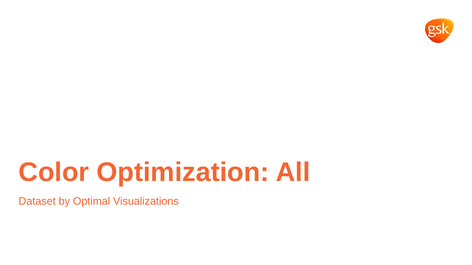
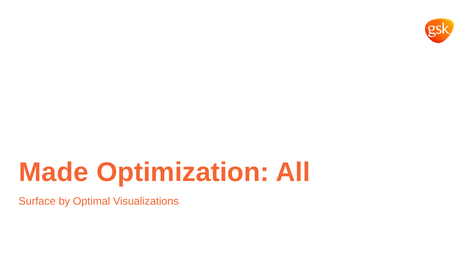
Color: Color -> Made (54, 172)
Dataset: Dataset -> Surface (37, 202)
